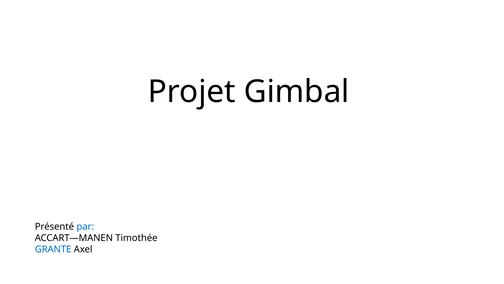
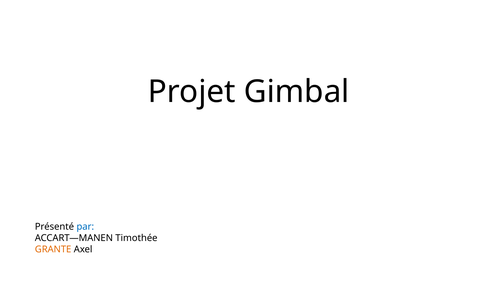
GRANTE colour: blue -> orange (53, 249)
